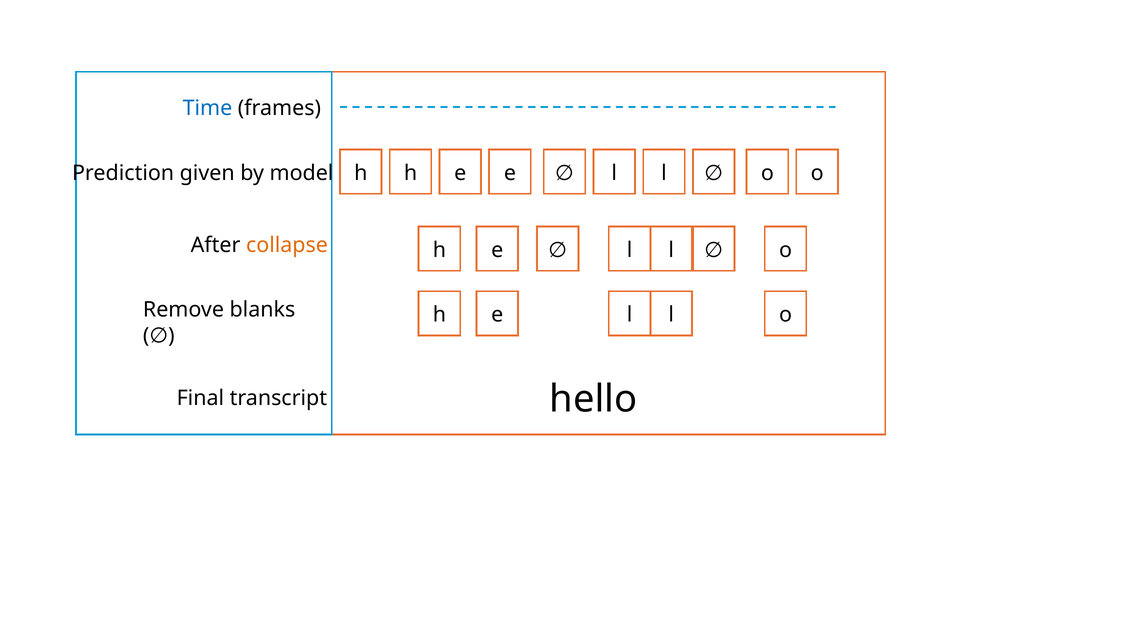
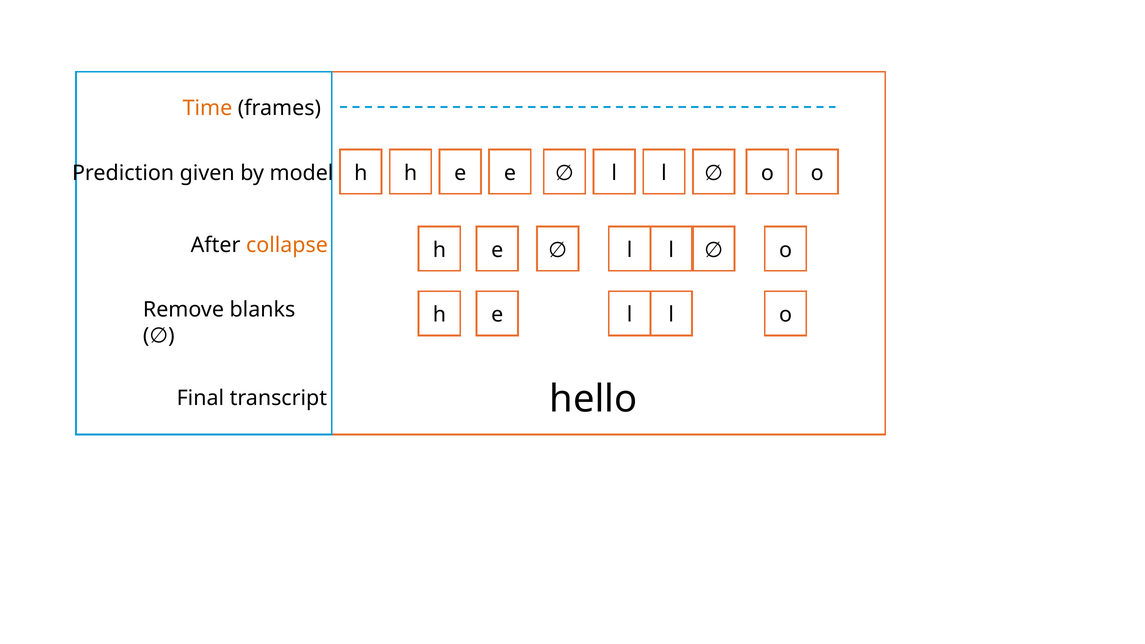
Time colour: blue -> orange (207, 108)
